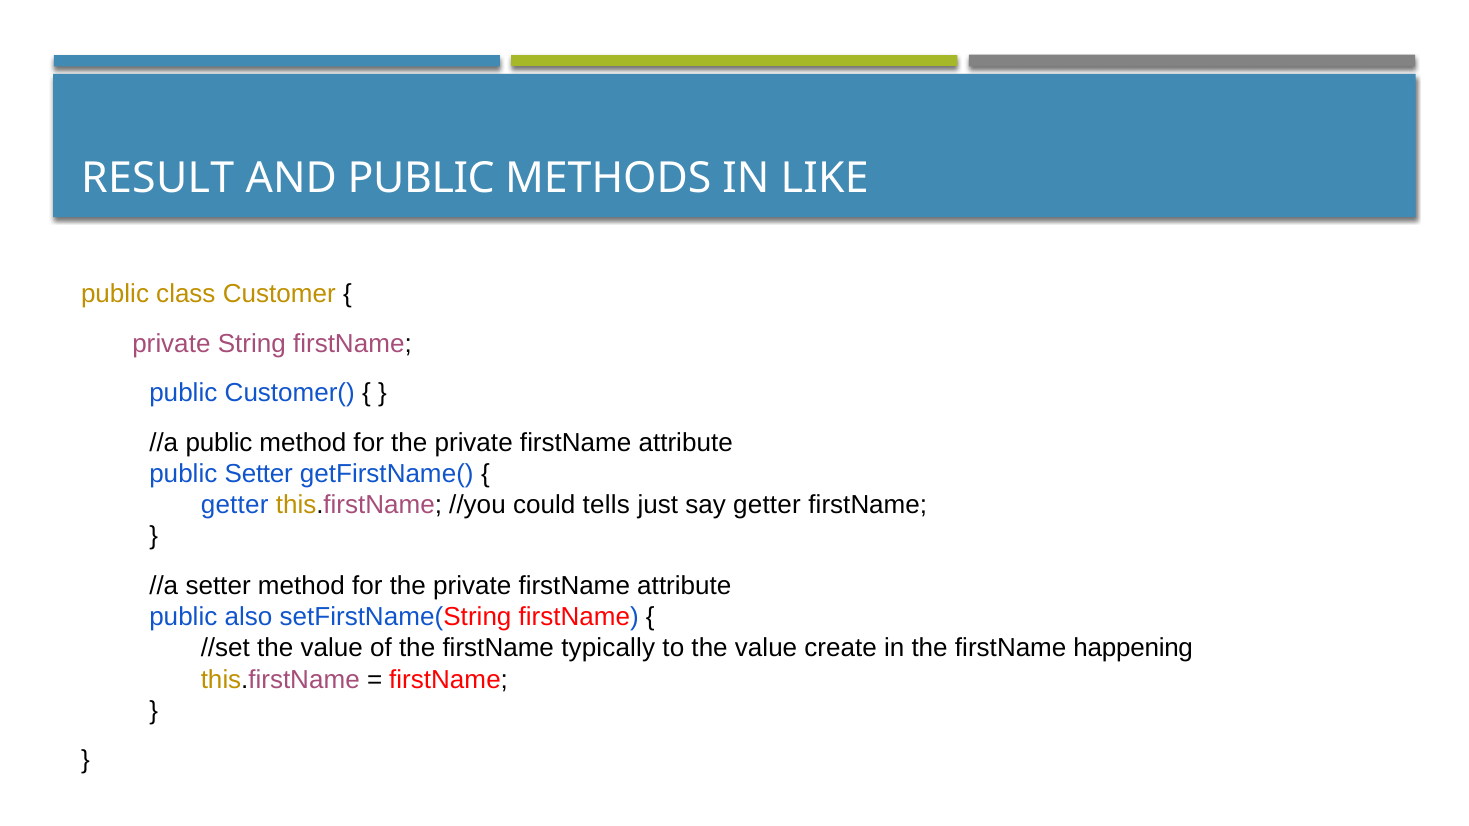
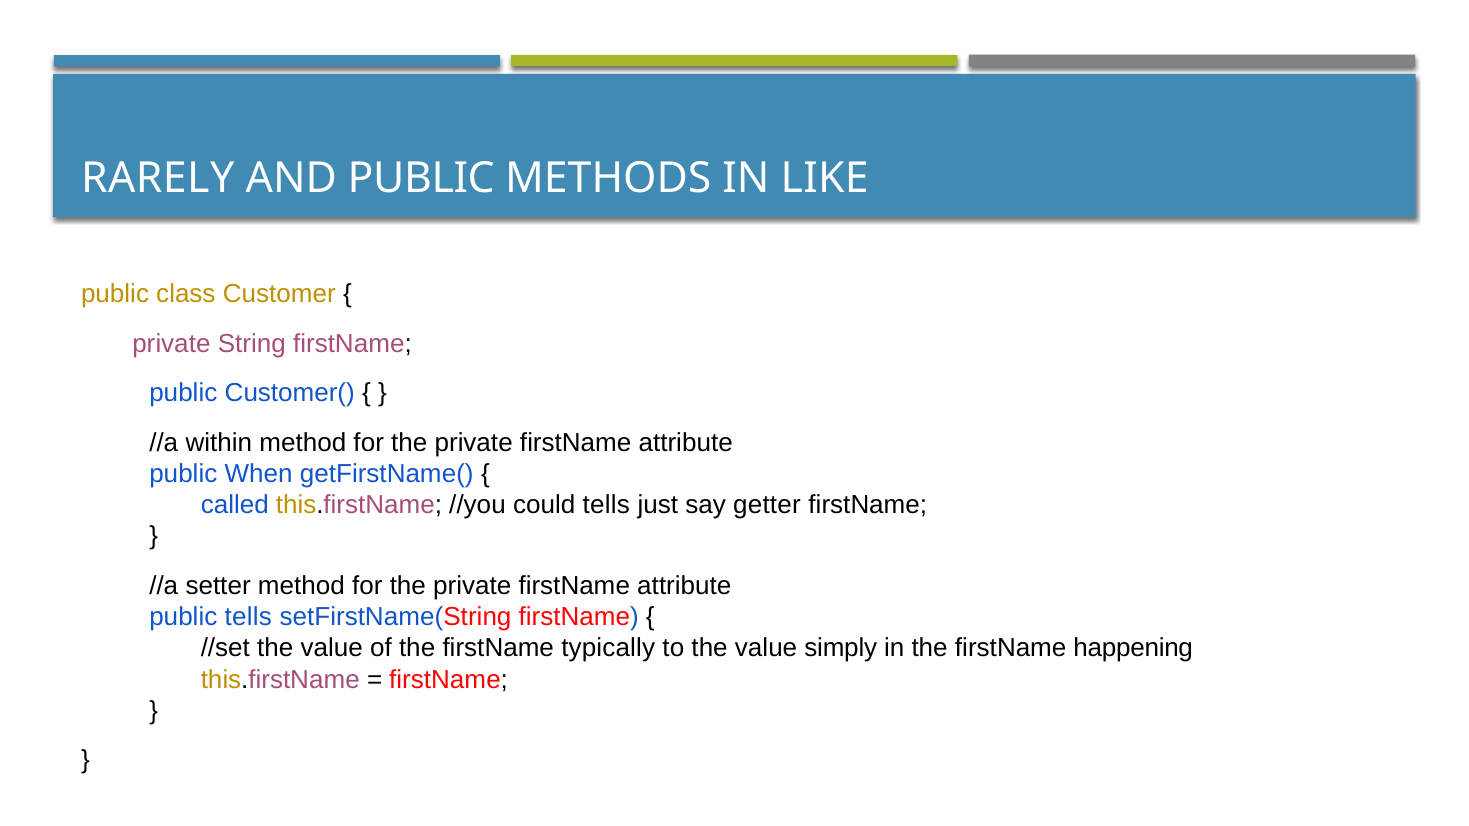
RESULT: RESULT -> RARELY (158, 178)
//a public: public -> within (219, 443)
public Setter: Setter -> When (259, 474)
getter: getter -> called (235, 505)
public also: also -> tells (248, 617)
create: create -> simply (841, 648)
